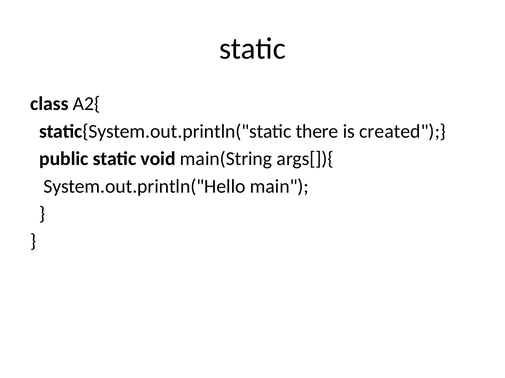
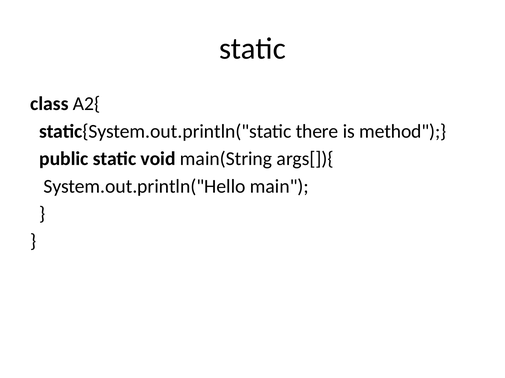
created: created -> method (403, 132)
